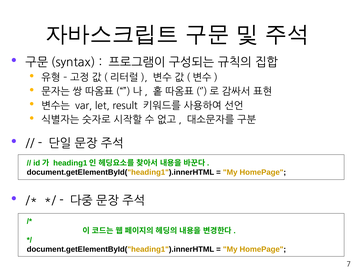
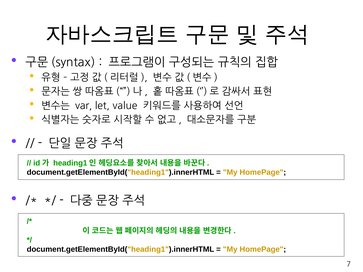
result: result -> value (125, 106)
